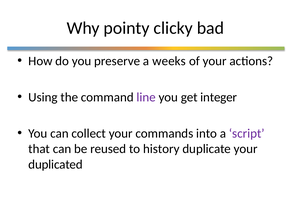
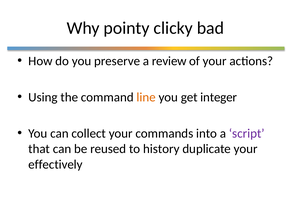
weeks: weeks -> review (169, 61)
line colour: purple -> orange (146, 97)
duplicated: duplicated -> effectively (55, 165)
